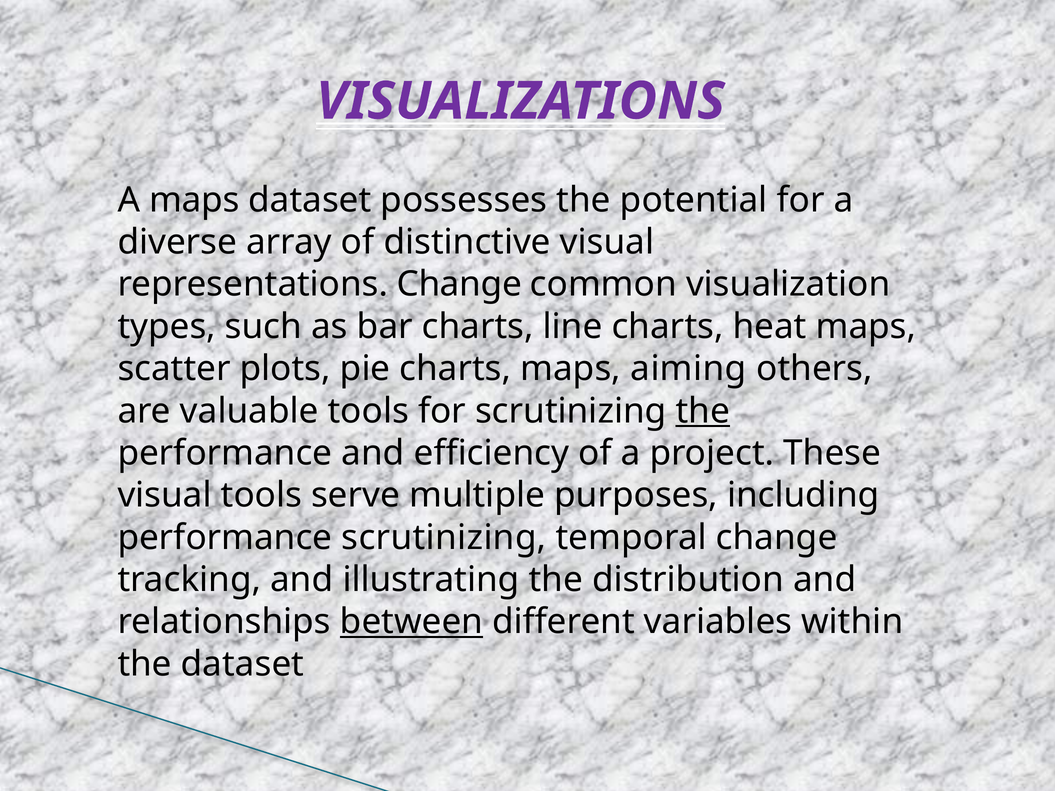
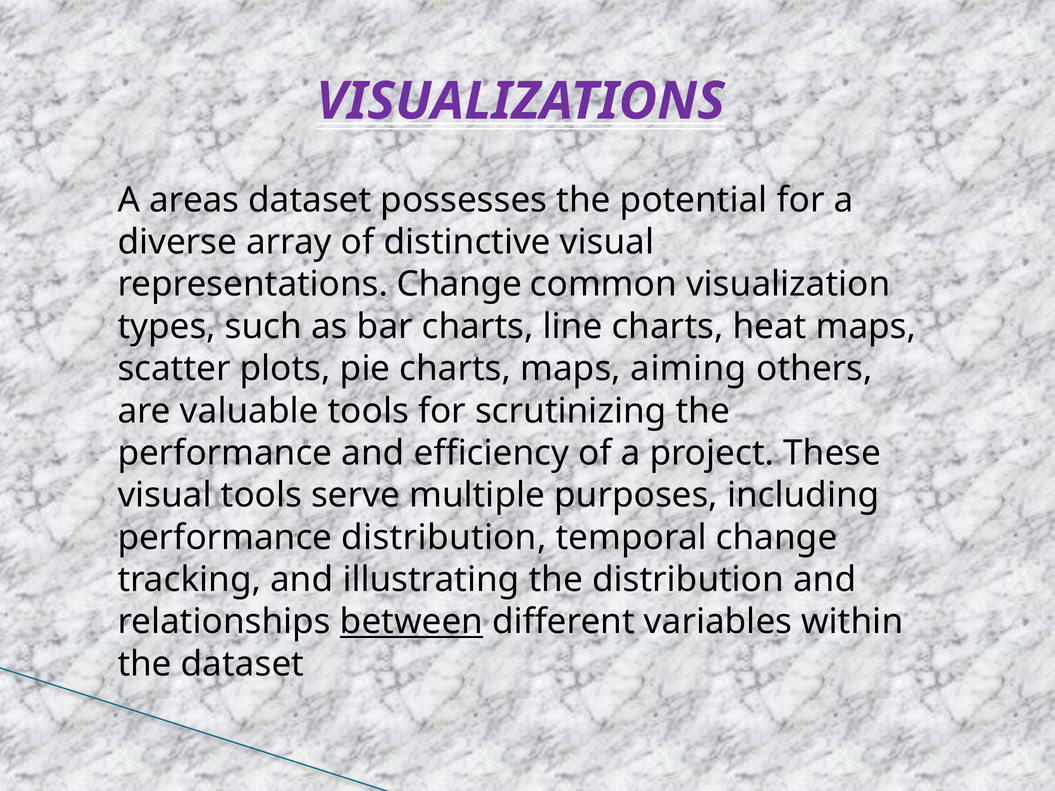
A maps: maps -> areas (194, 200)
the underline: present -> none (703, 411)
performance scrutinizing: scrutinizing -> distribution (444, 538)
